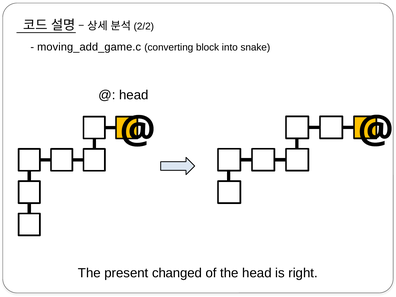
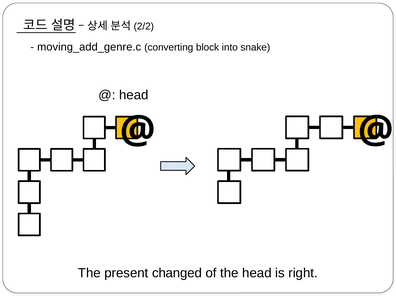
moving_add_game.c: moving_add_game.c -> moving_add_genre.c (89, 47)
